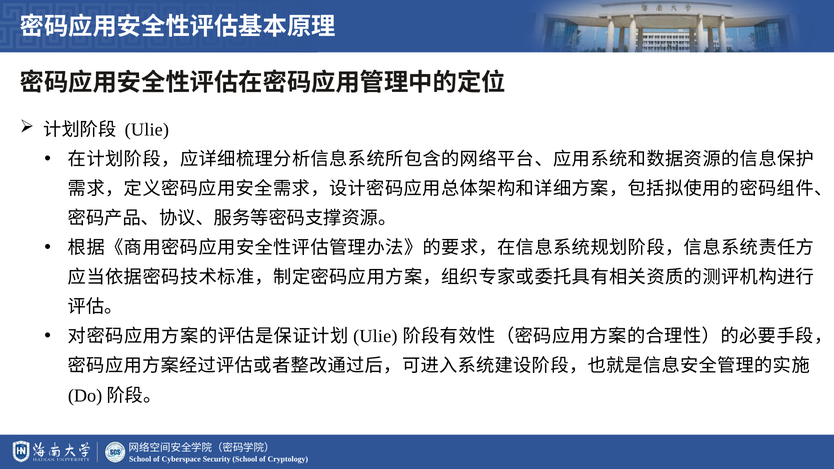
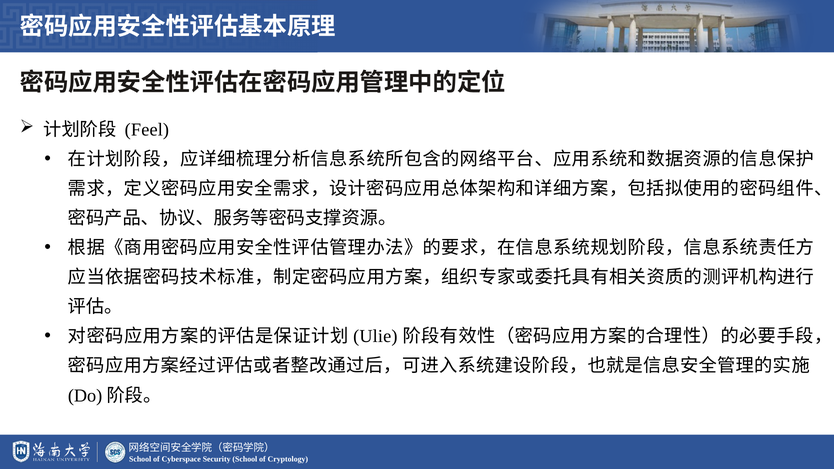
Ulie: Ulie -> Feel (147, 130)
